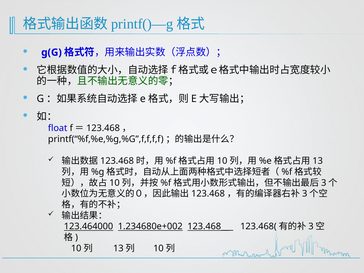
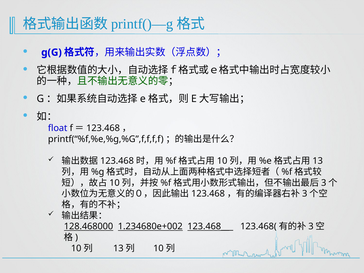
123.464000: 123.464000 -> 128.468000 (89, 226)
